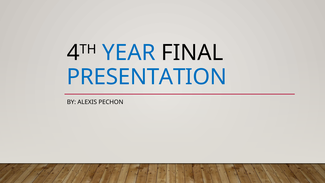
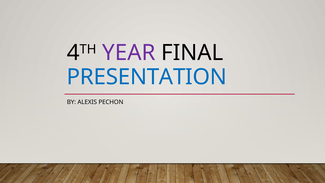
YEAR colour: blue -> purple (129, 53)
